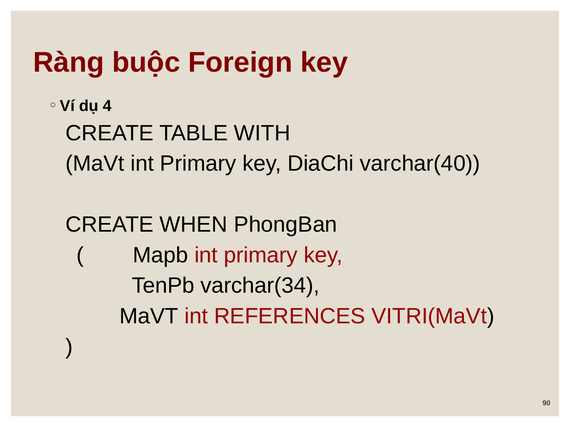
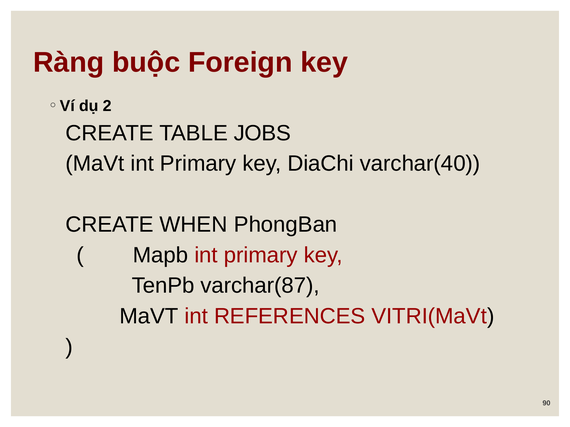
4: 4 -> 2 (107, 106)
WITH: WITH -> JOBS (262, 133)
varchar(34: varchar(34 -> varchar(87 (260, 286)
